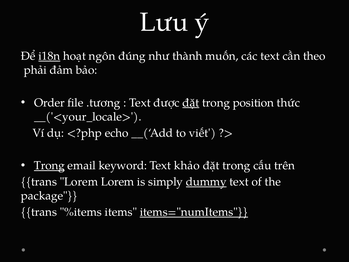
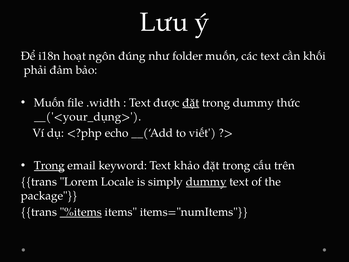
i18n underline: present -> none (49, 56)
thành: thành -> folder (187, 56)
theo: theo -> khối (314, 56)
Order: Order -> Muốn (49, 103)
.tương: .tương -> .width (103, 103)
trong position: position -> dummy (253, 103)
__('<your_locale>: __('<your_locale> -> __('<your_dụng> (88, 117)
Lorem Lorem: Lorem -> Locale (117, 182)
%items underline: none -> present (81, 212)
items="numItems underline: present -> none (194, 212)
